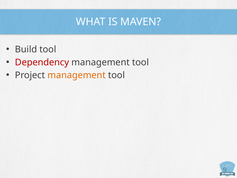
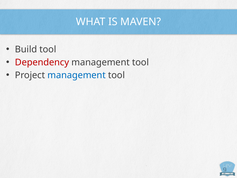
management colour: orange -> blue (77, 75)
